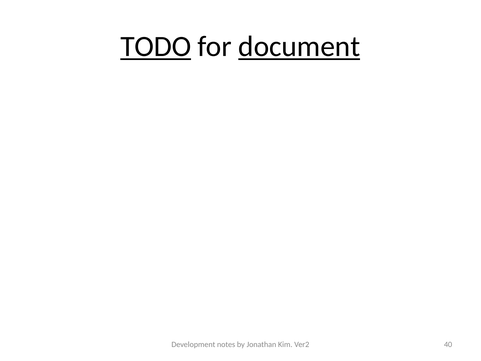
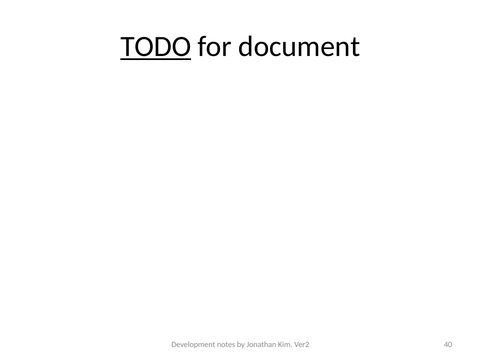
document underline: present -> none (299, 47)
